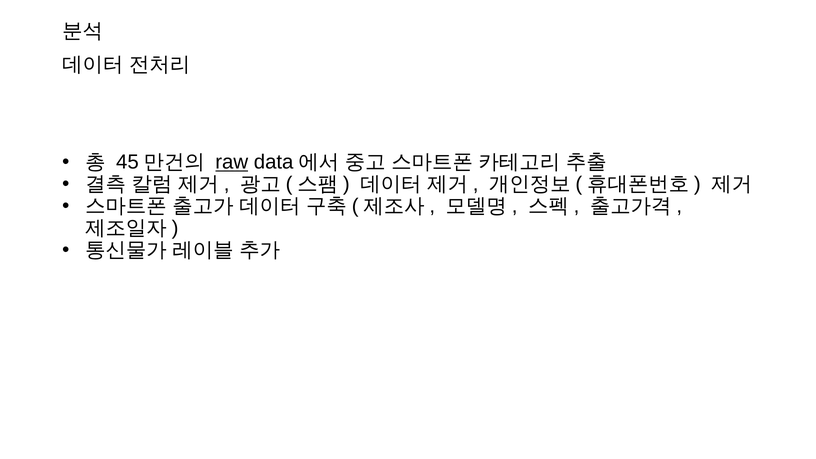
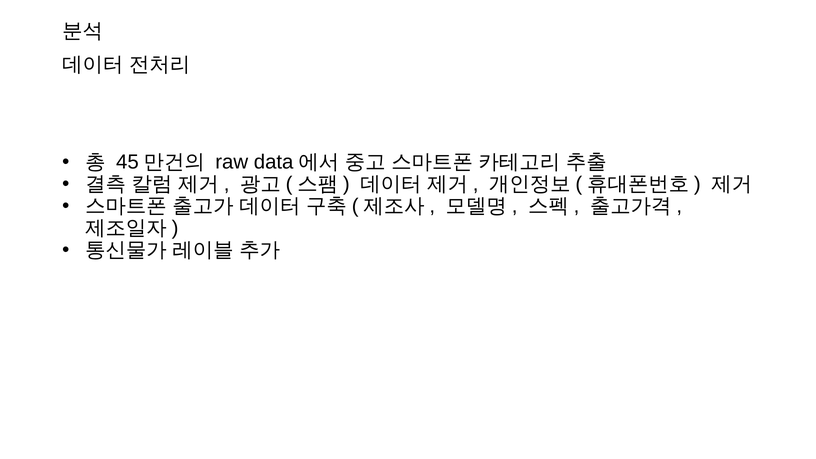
raw underline: present -> none (232, 162)
